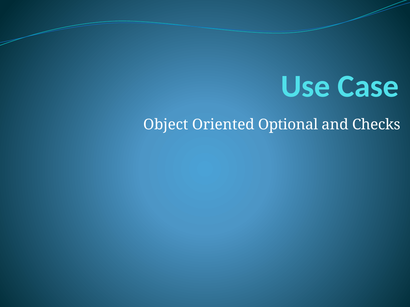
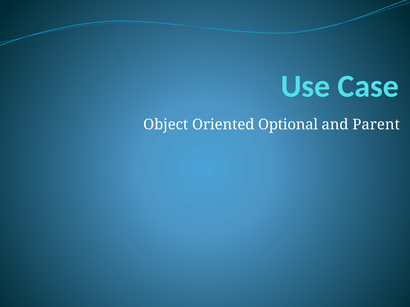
Checks: Checks -> Parent (376, 125)
